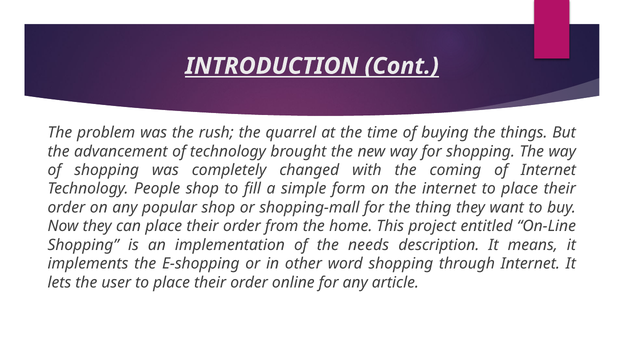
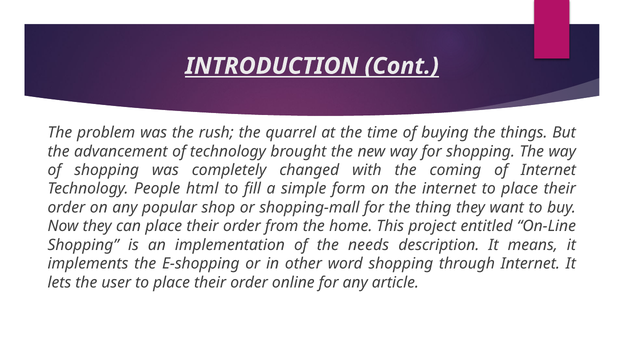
People shop: shop -> html (202, 189)
